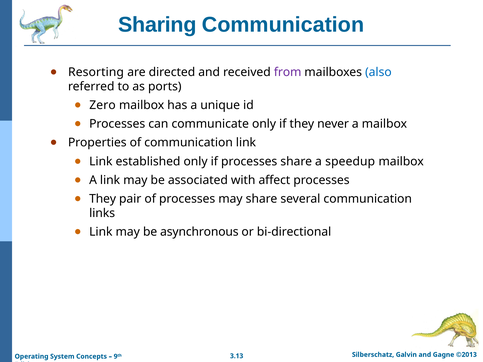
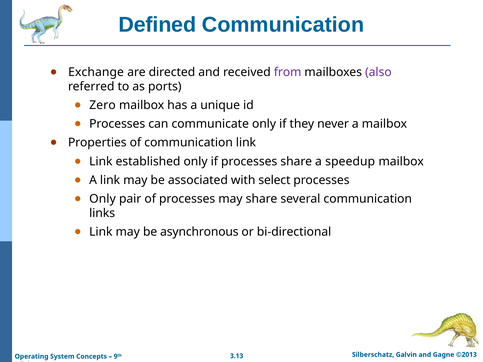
Sharing: Sharing -> Defined (157, 25)
Resorting: Resorting -> Exchange (96, 72)
also colour: blue -> purple (378, 72)
affect: affect -> select (274, 180)
They: They -> Only (102, 199)
